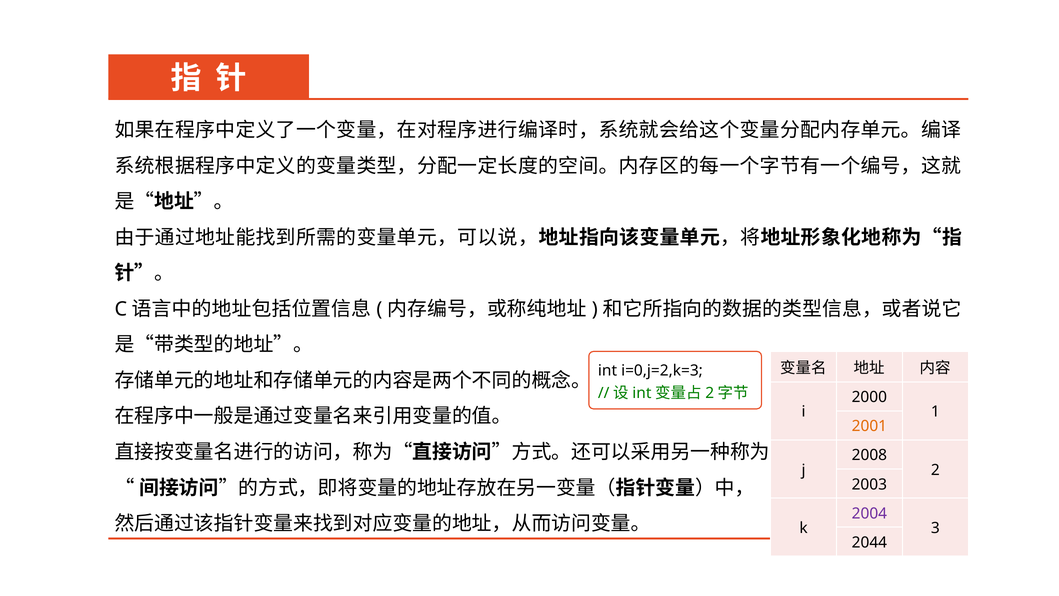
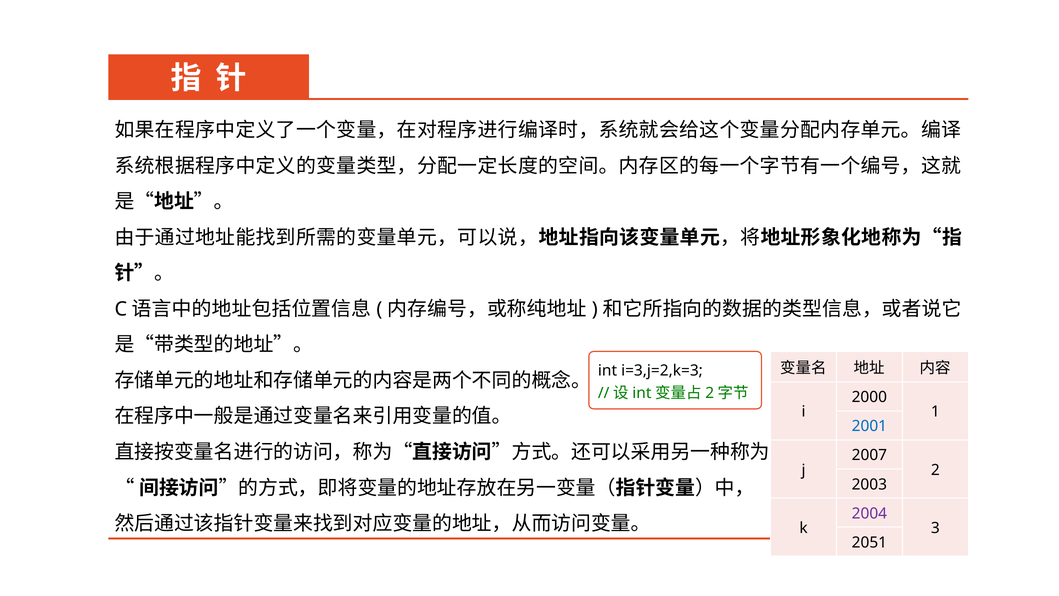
i=0,j=2,k=3: i=0,j=2,k=3 -> i=3,j=2,k=3 (662, 371)
2001 colour: orange -> blue (869, 426)
2008: 2008 -> 2007 (869, 455)
2044: 2044 -> 2051 (869, 542)
